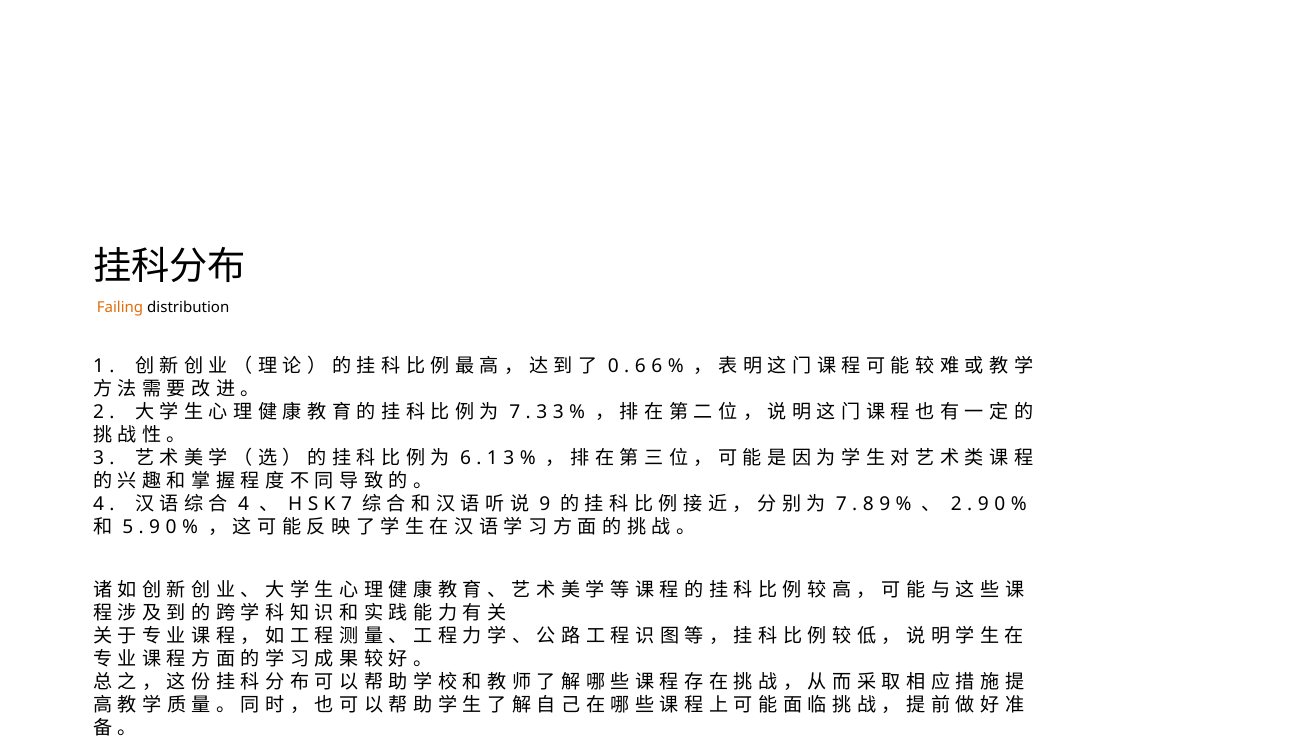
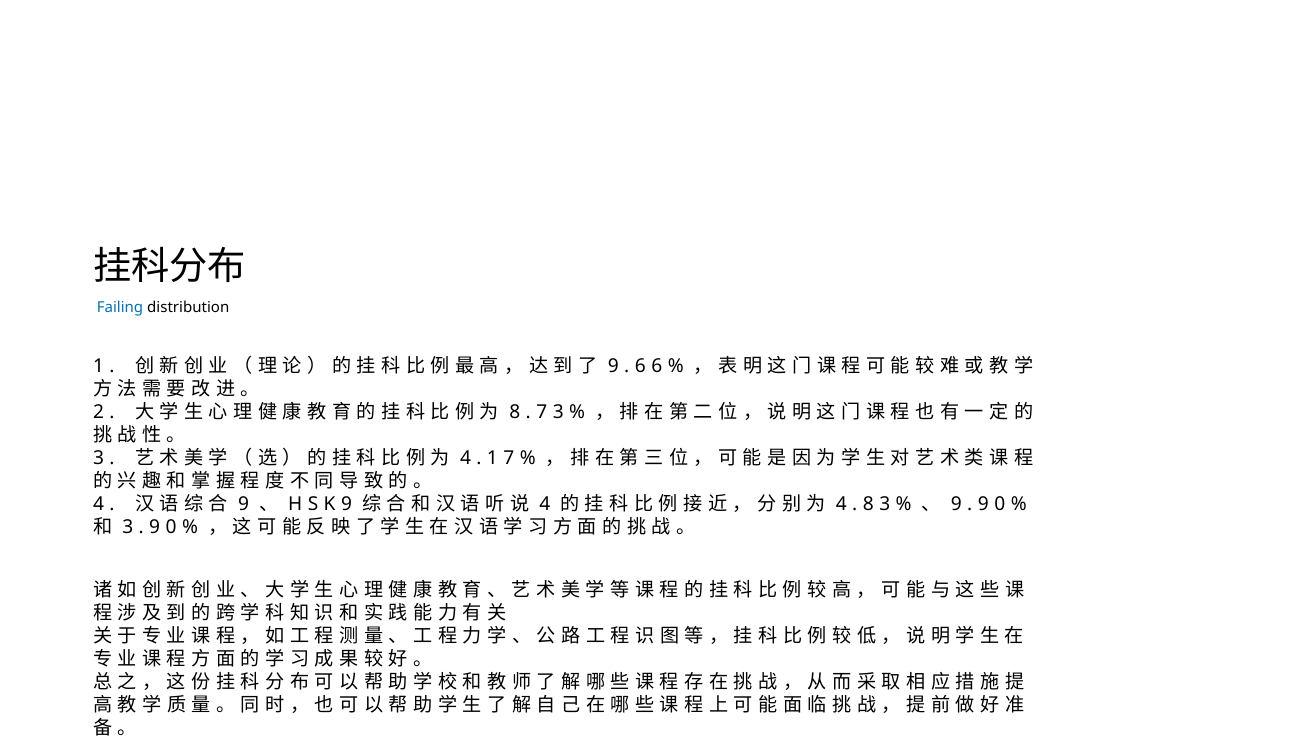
Failing colour: orange -> blue (120, 308)
0: 0 -> 9 (613, 367)
7: 7 -> 8 (515, 413)
3: 3 -> 7 (542, 413)
6: 6 -> 4 (466, 459)
1 3: 3 -> 7 (509, 459)
4: 4 -> 9 (244, 505)
7: 7 -> 9 (347, 505)
9: 9 -> 4 (545, 505)
7: 7 -> 4 (841, 505)
9: 9 -> 3 (885, 505)
2: 2 -> 9 (956, 505)
5: 5 -> 3 (128, 527)
